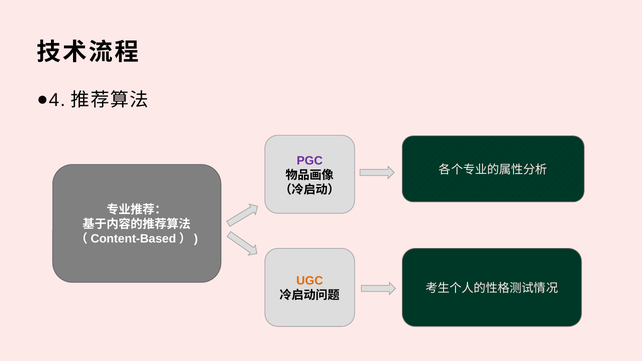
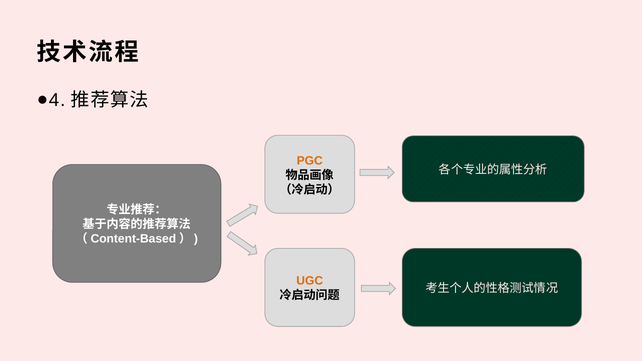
PGC colour: purple -> orange (310, 161)
